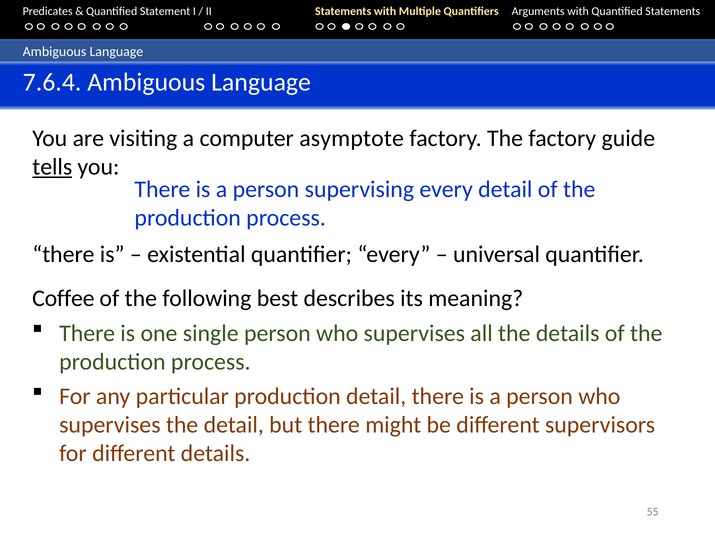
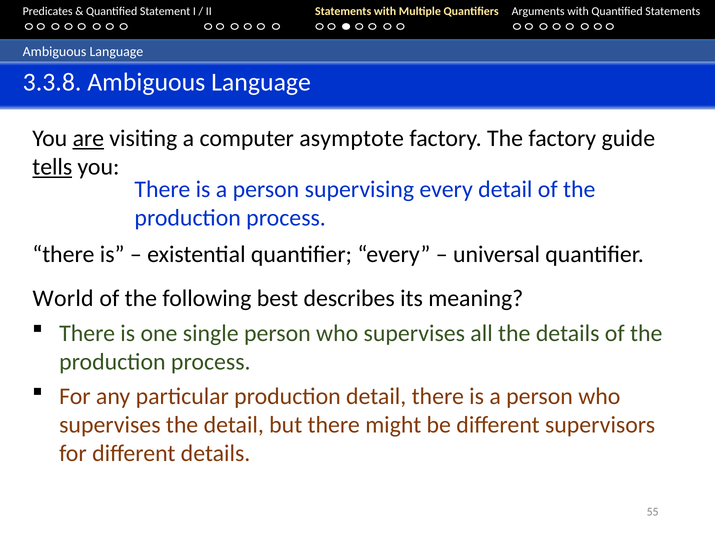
7.6.4: 7.6.4 -> 3.3.8 (52, 82)
are underline: none -> present (88, 138)
Coffee: Coffee -> World (63, 299)
